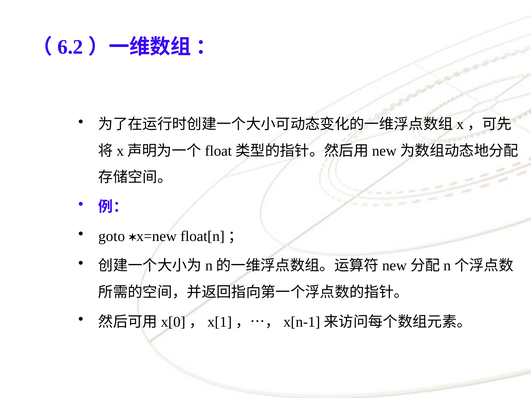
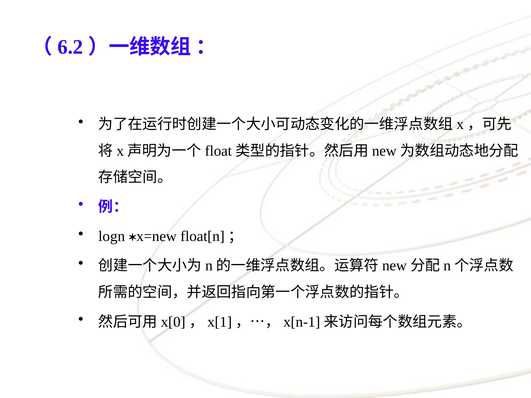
goto: goto -> logn (112, 236)
